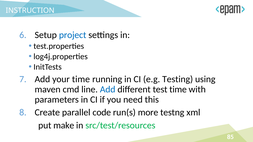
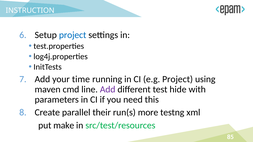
e.g Testing: Testing -> Project (178, 79)
Add colour: blue -> purple (108, 90)
test time: time -> hide (178, 90)
code: code -> their (102, 113)
